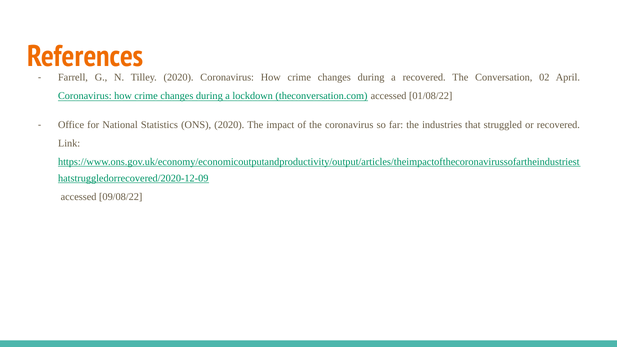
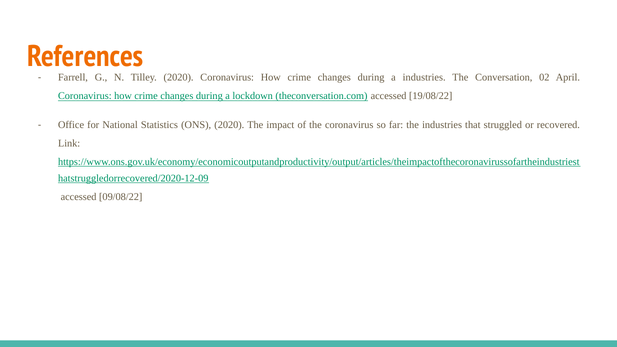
a recovered: recovered -> industries (424, 77)
01/08/22: 01/08/22 -> 19/08/22 (431, 96)
